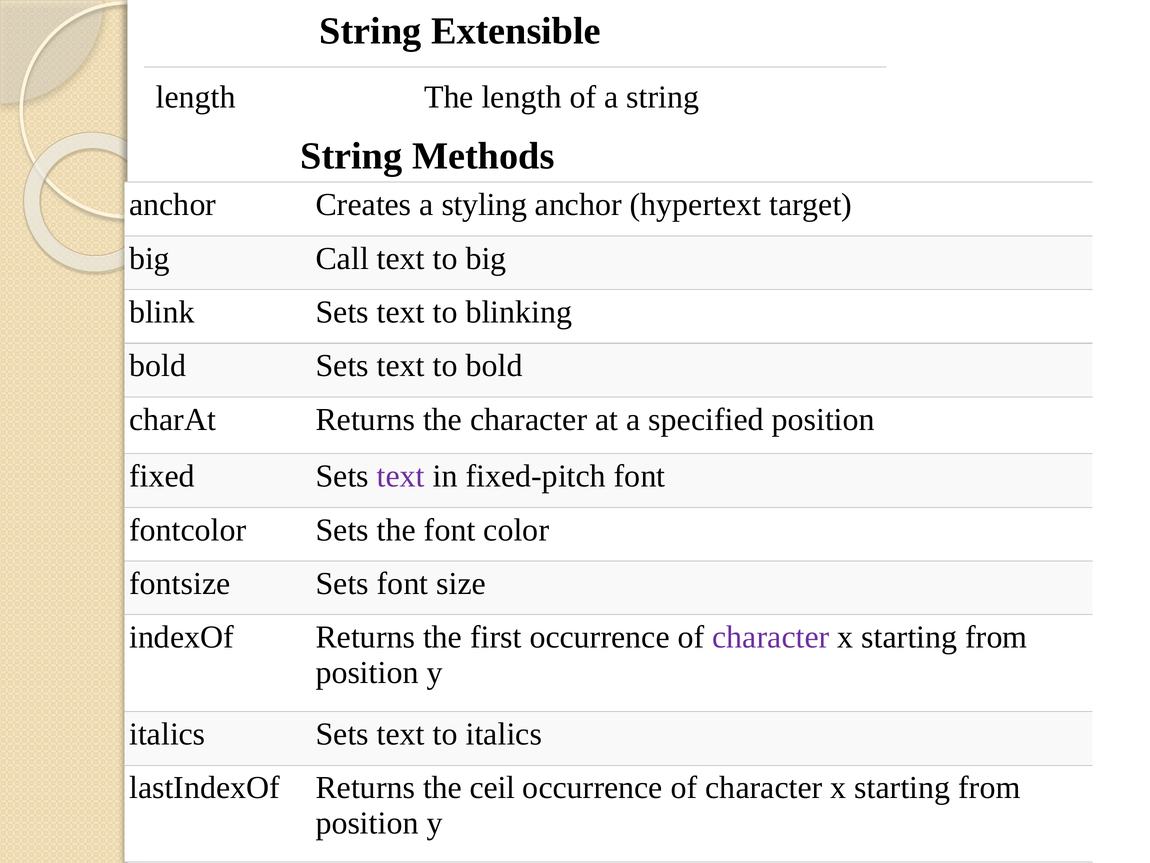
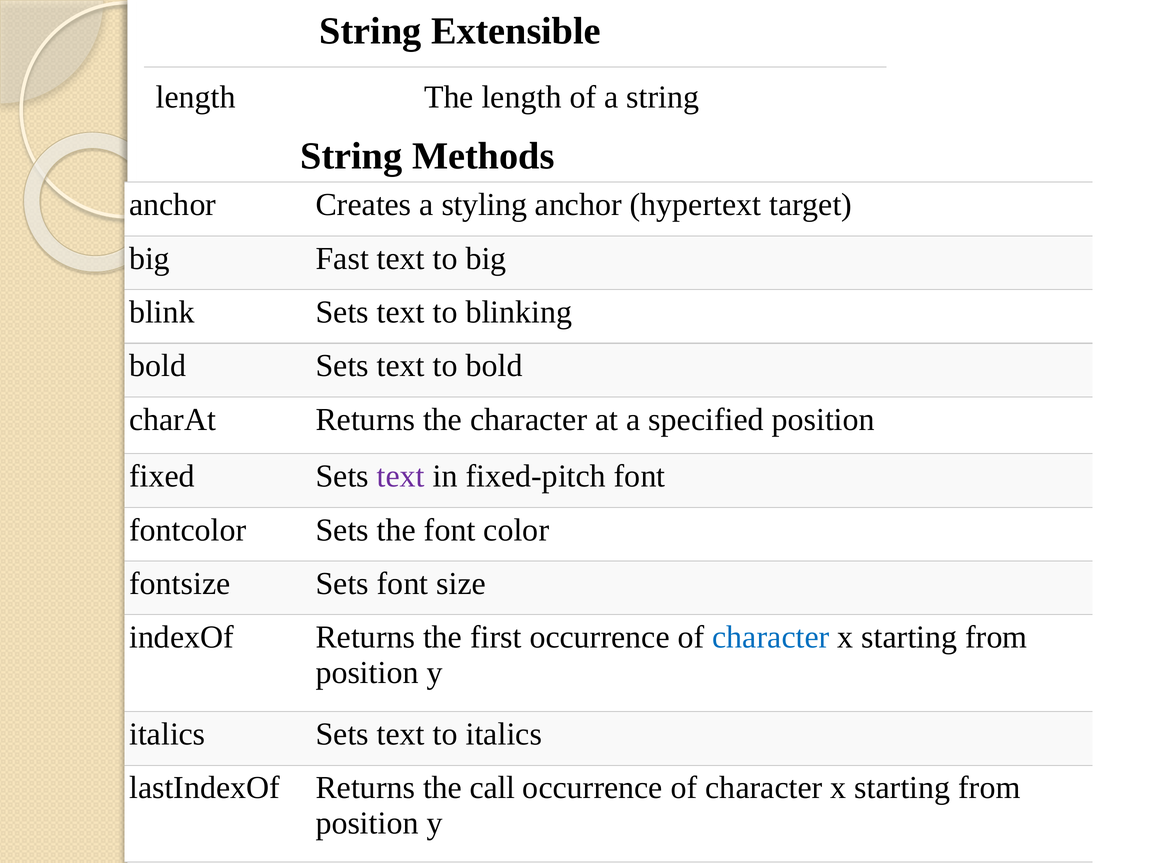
Call: Call -> Fast (342, 258)
character colour: purple -> blue (771, 637)
ceil: ceil -> call (492, 787)
